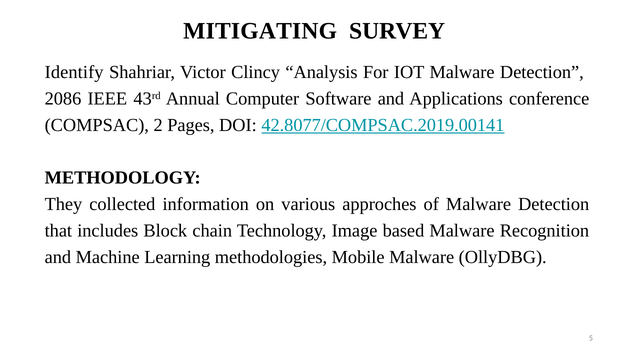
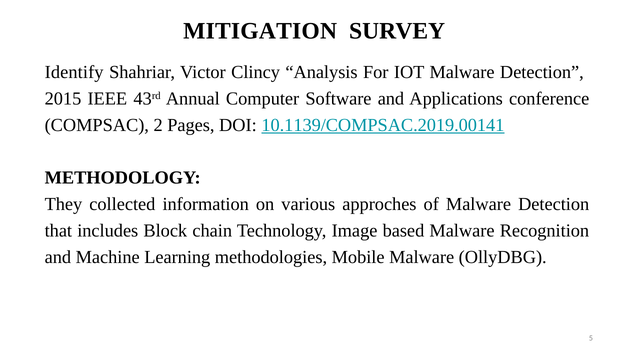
MITIGATING: MITIGATING -> MITIGATION (260, 31)
2086: 2086 -> 2015 (63, 99)
42.8077/COMPSAC.2019.00141: 42.8077/COMPSAC.2019.00141 -> 10.1139/COMPSAC.2019.00141 (383, 125)
